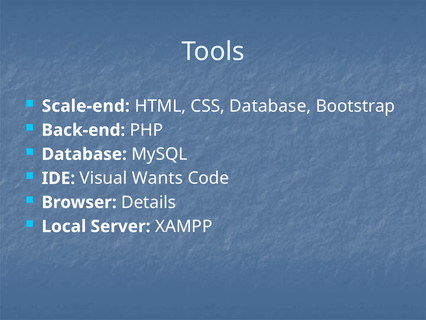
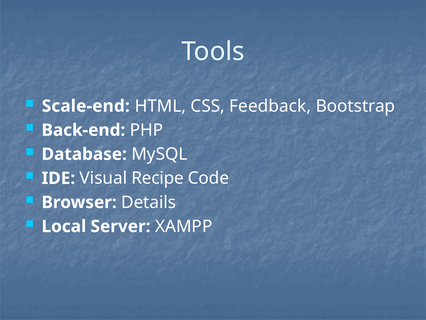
CSS Database: Database -> Feedback (270, 106)
Wants: Wants -> Recipe (158, 178)
